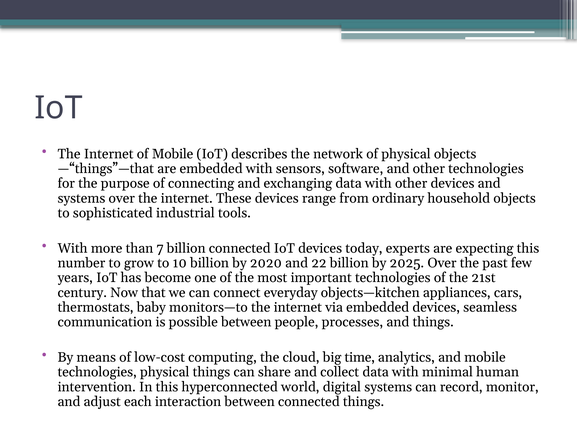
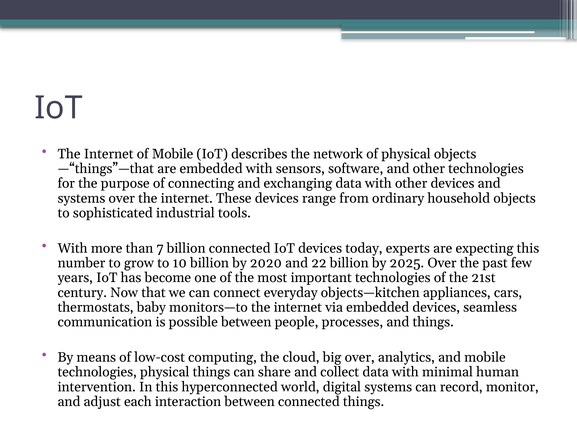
big time: time -> over (360, 357)
